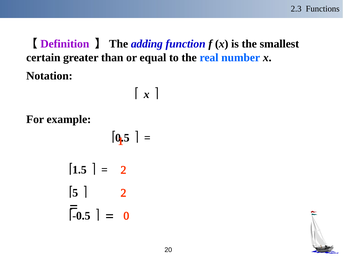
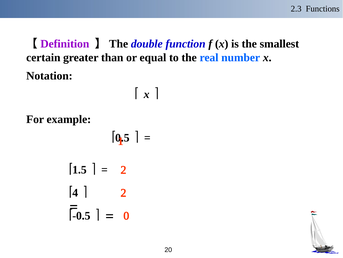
adding: adding -> double (147, 44)
5: 5 -> 4 (75, 192)
